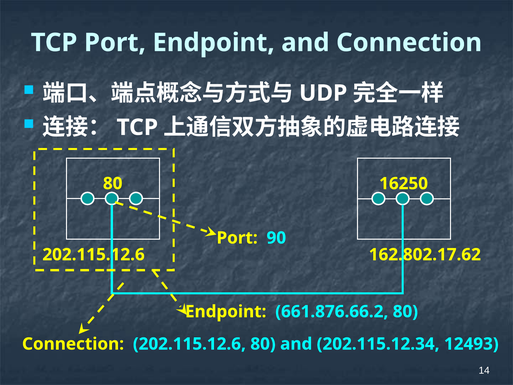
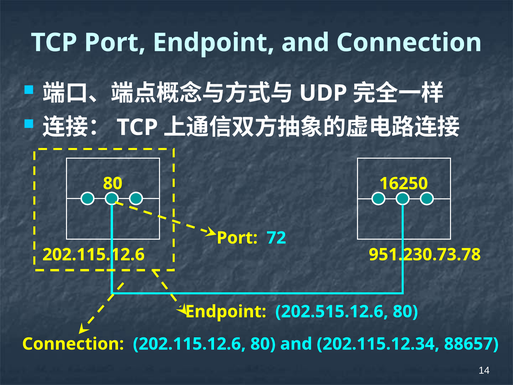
90: 90 -> 72 (276, 238)
162.802.17.62: 162.802.17.62 -> 951.230.73.78 (425, 254)
661.876.66.2: 661.876.66.2 -> 202.515.12.6 (332, 311)
12493: 12493 -> 88657 (471, 344)
